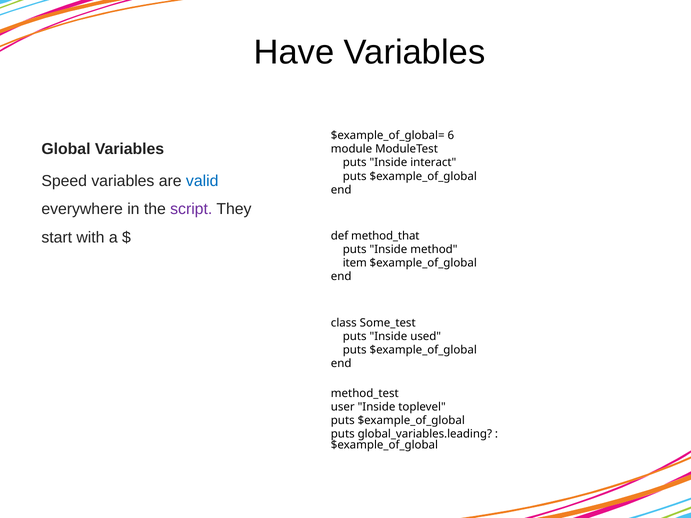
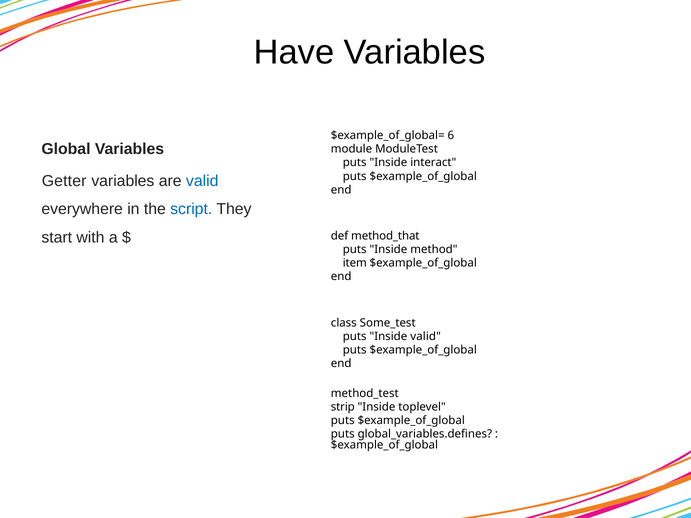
Speed: Speed -> Getter (64, 181)
script colour: purple -> blue (191, 209)
Inside used: used -> valid (426, 336)
user: user -> strip (343, 407)
global_variables.leading: global_variables.leading -> global_variables.defines (425, 434)
